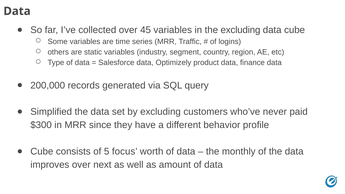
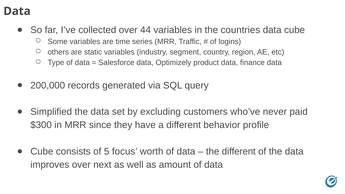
45: 45 -> 44 (146, 30)
the excluding: excluding -> countries (240, 30)
the monthly: monthly -> different (239, 152)
